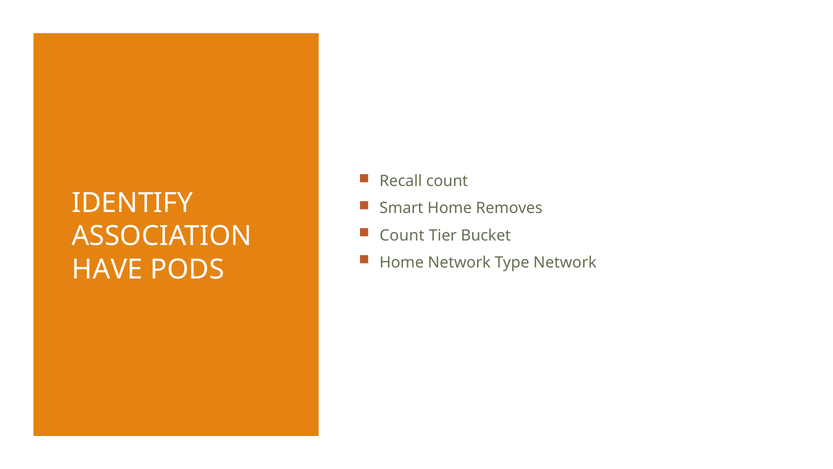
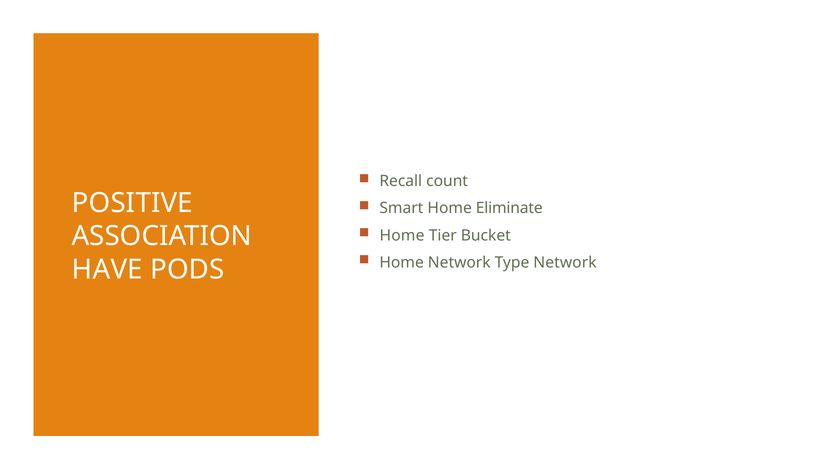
IDENTIFY: IDENTIFY -> POSITIVE (132, 203)
Removes: Removes -> Eliminate (509, 208)
Count: Count -> Home (402, 235)
